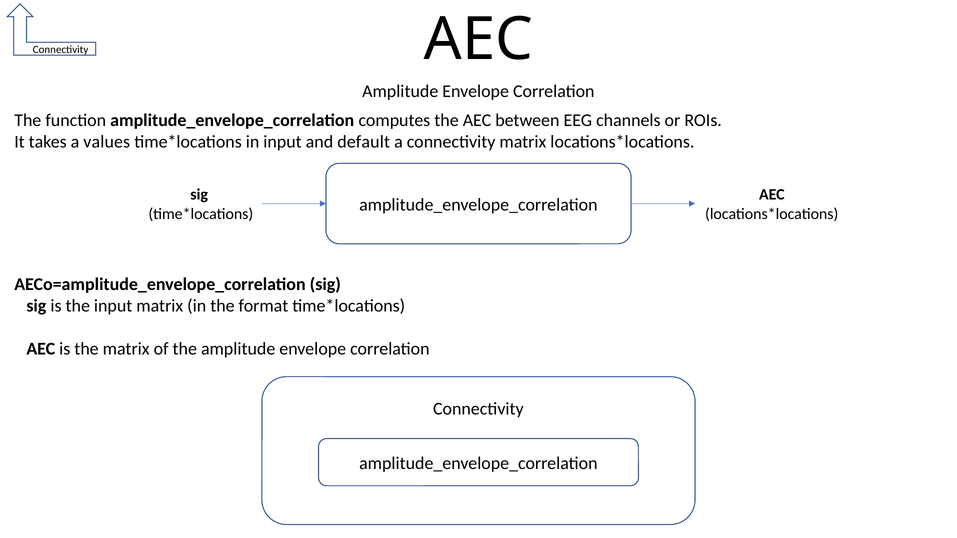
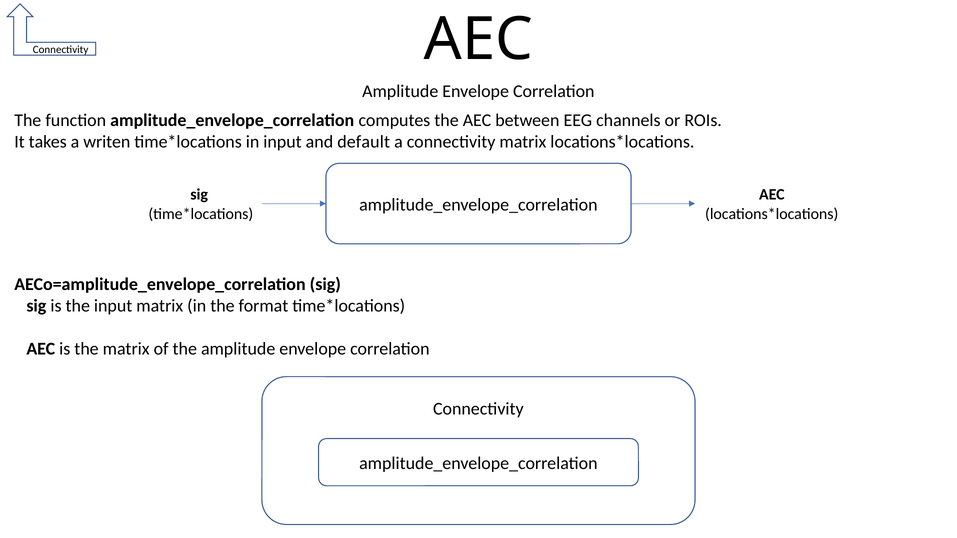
values: values -> writen (107, 142)
